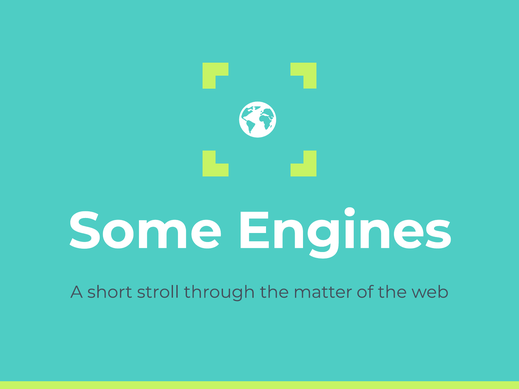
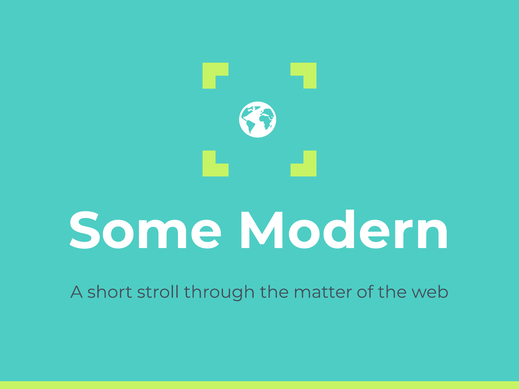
Engines: Engines -> Modern (344, 231)
